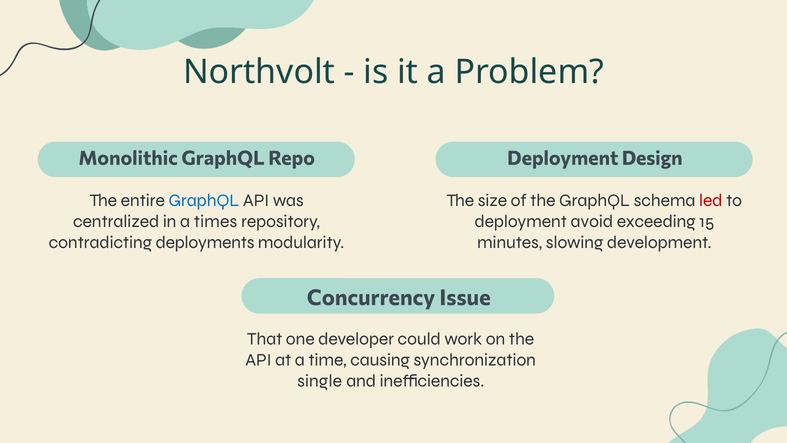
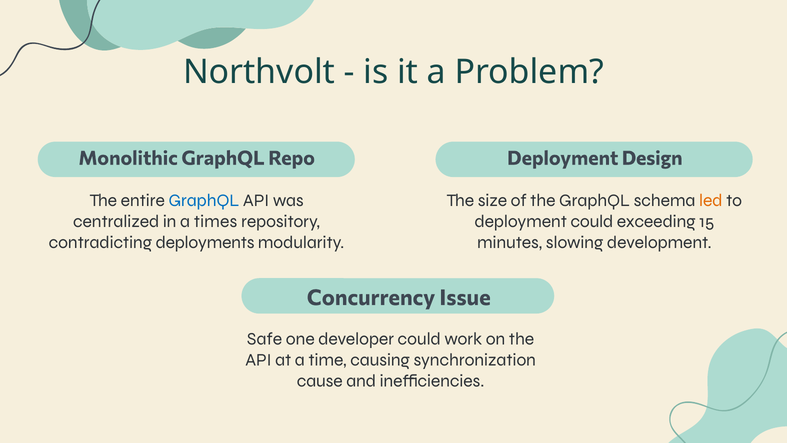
led colour: red -> orange (711, 200)
deployment avoid: avoid -> could (592, 221)
That: That -> Safe (265, 339)
single: single -> cause (320, 381)
